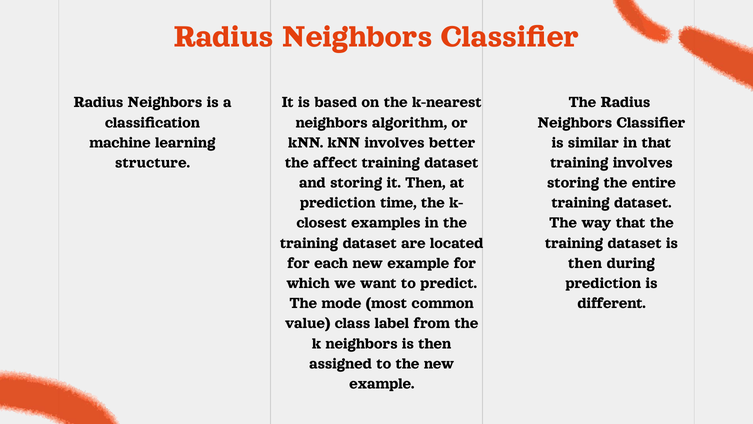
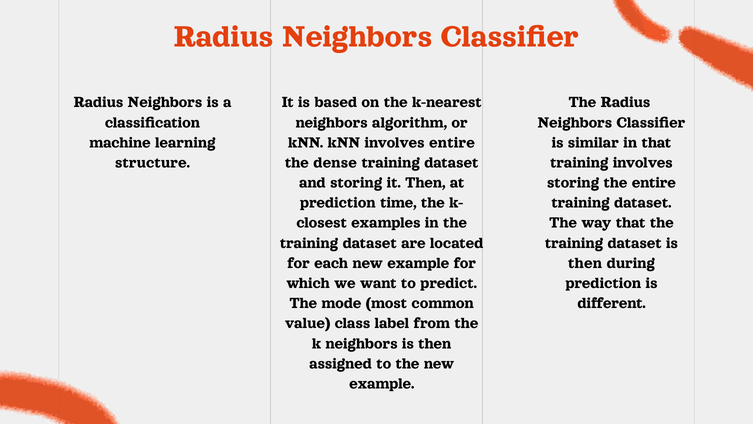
involves better: better -> entire (452, 142)
affect: affect -> dense (335, 162)
